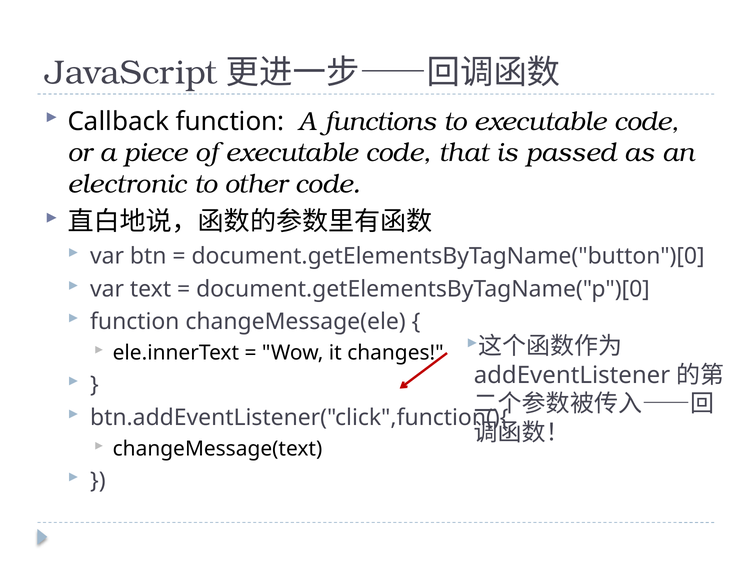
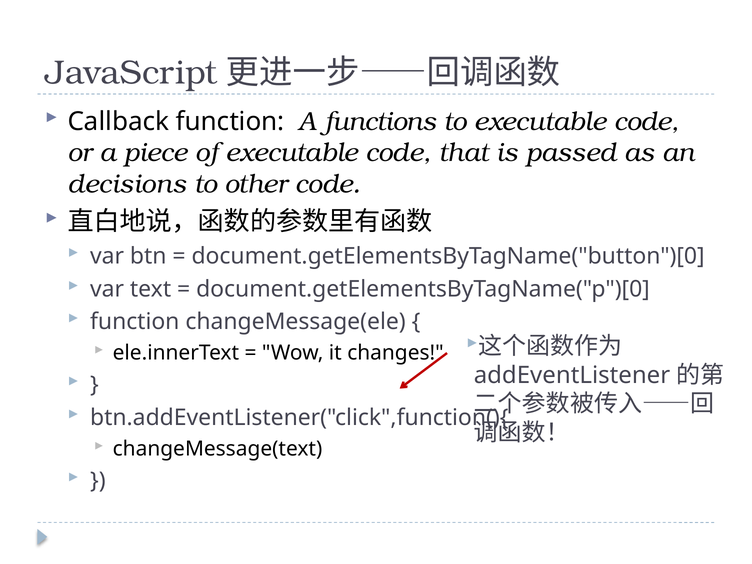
electronic: electronic -> decisions (127, 184)
